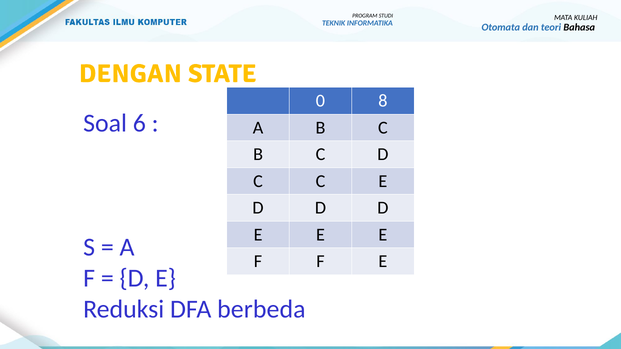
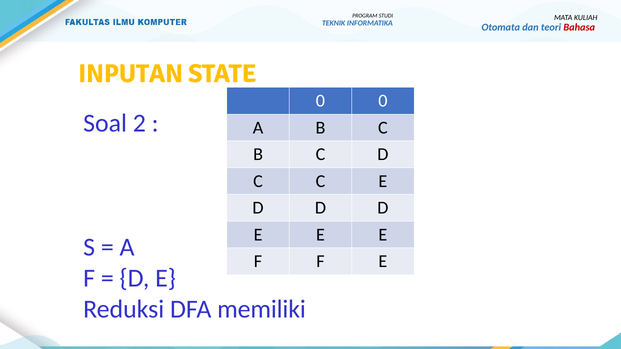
Bahasa colour: black -> red (579, 27)
DENGAN: DENGAN -> INPUTAN (131, 74)
0 8: 8 -> 0 (383, 101)
6: 6 -> 2 (139, 123)
berbeda: berbeda -> memiliki (261, 309)
